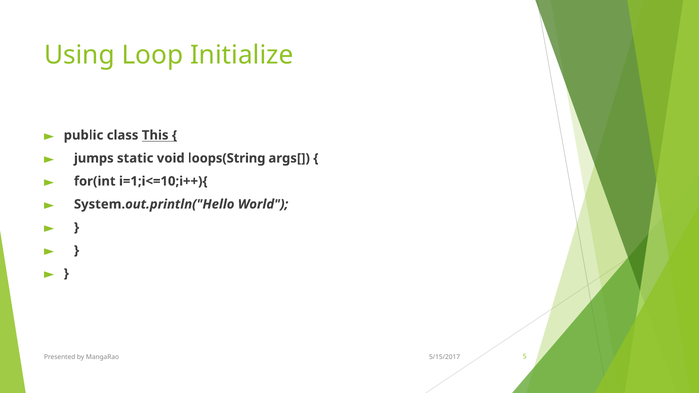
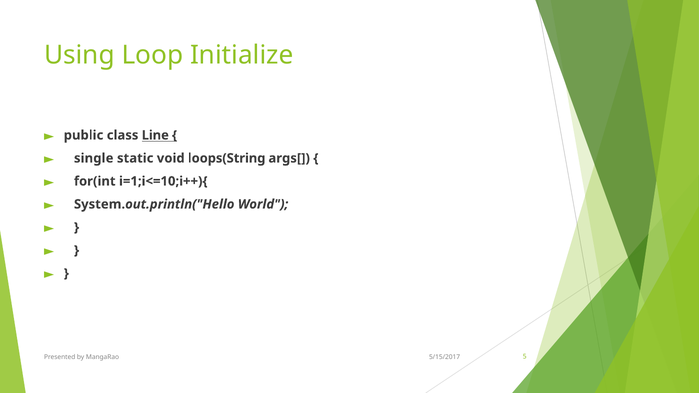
This: This -> Line (155, 135)
jumps: jumps -> single (94, 158)
